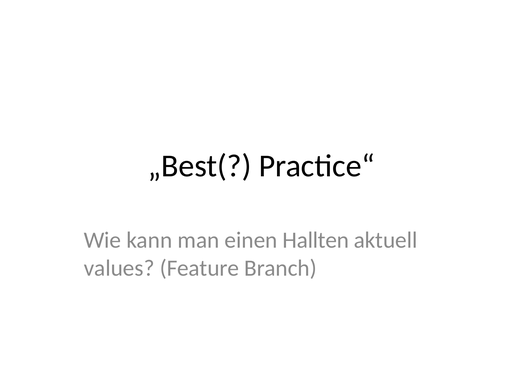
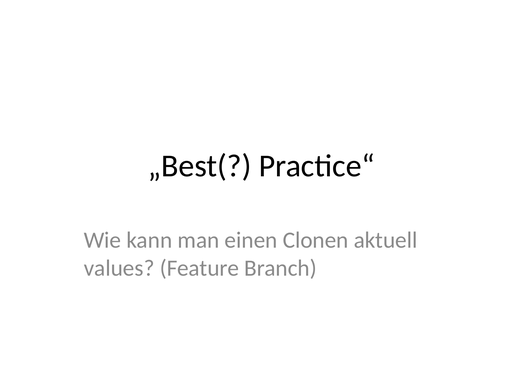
Hallten: Hallten -> Clonen (316, 240)
